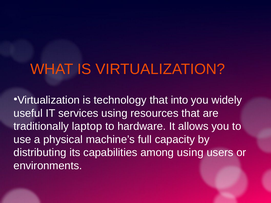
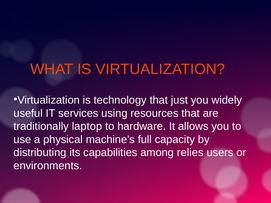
into: into -> just (179, 100)
among using: using -> relies (190, 153)
